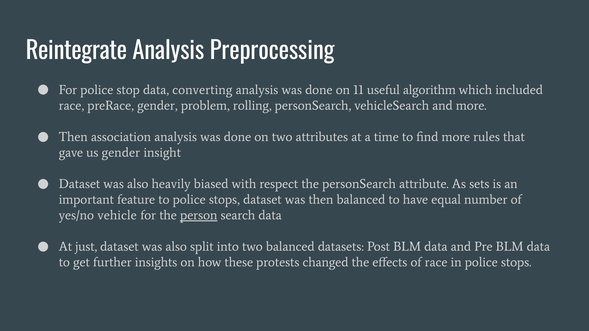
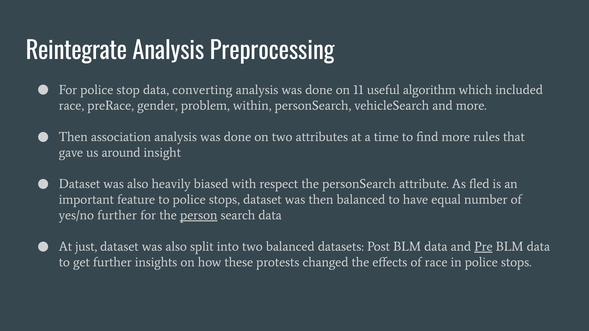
rolling: rolling -> within (252, 106)
us gender: gender -> around (121, 153)
sets: sets -> fled (479, 184)
yes/no vehicle: vehicle -> further (117, 215)
Pre underline: none -> present (483, 247)
